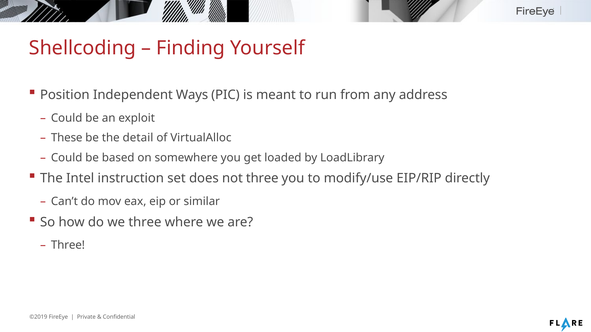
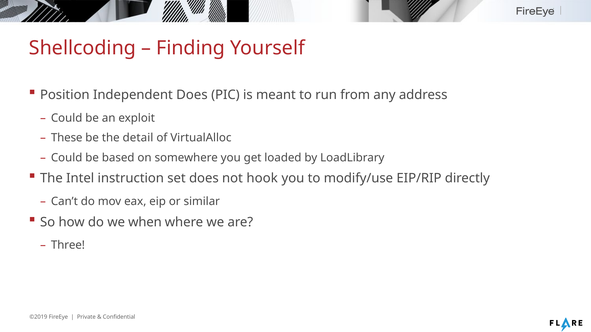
Independent Ways: Ways -> Does (192, 95)
not three: three -> hook (262, 178)
we three: three -> when (145, 222)
